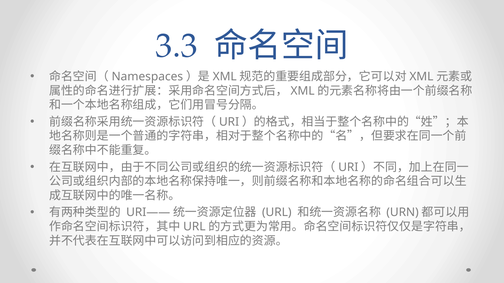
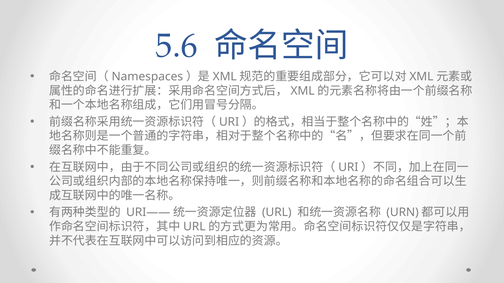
3.3: 3.3 -> 5.6 (177, 46)
